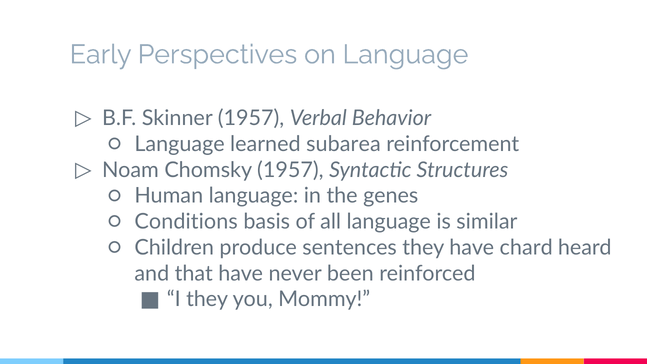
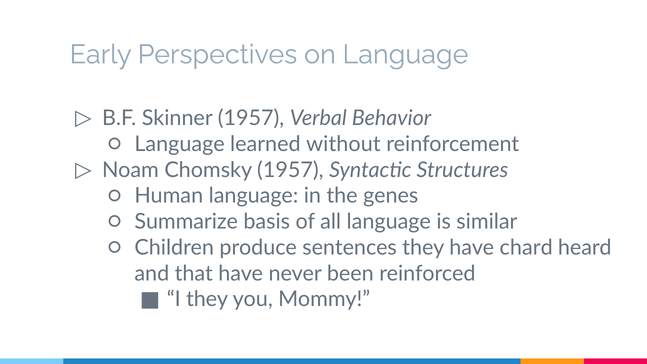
subarea: subarea -> without (343, 144)
Conditions: Conditions -> Summarize (186, 222)
